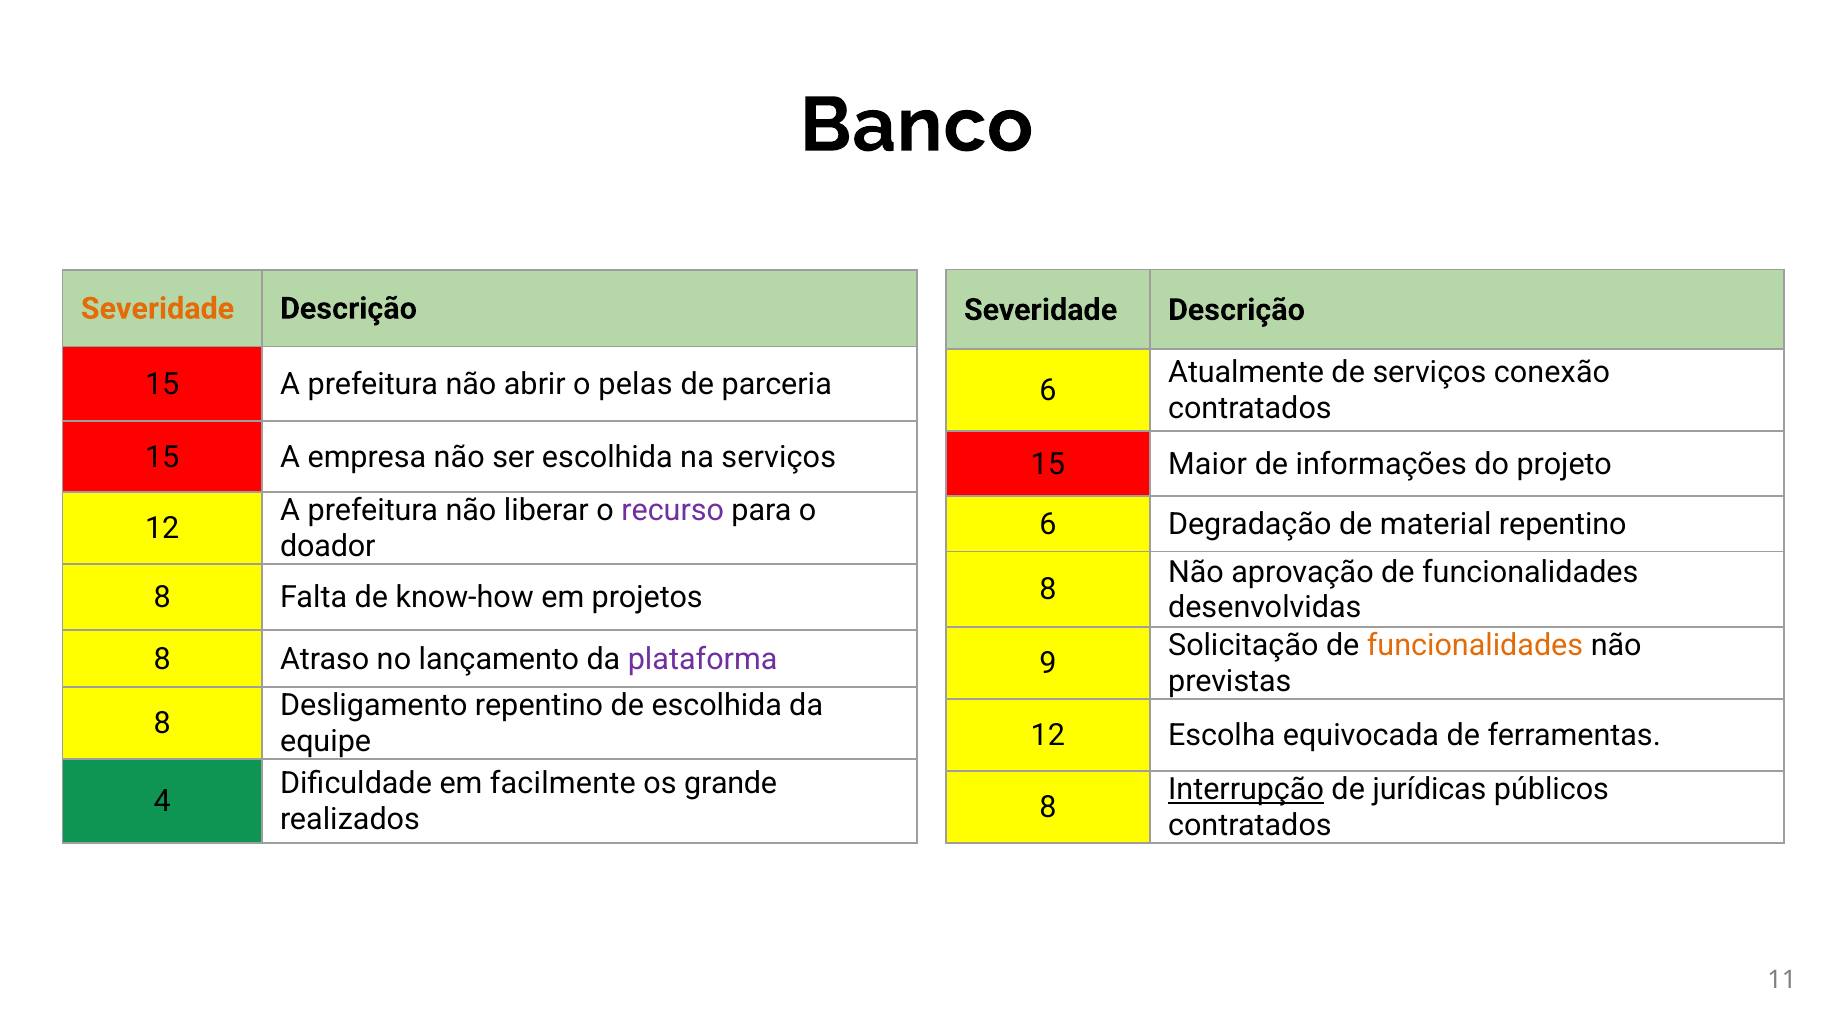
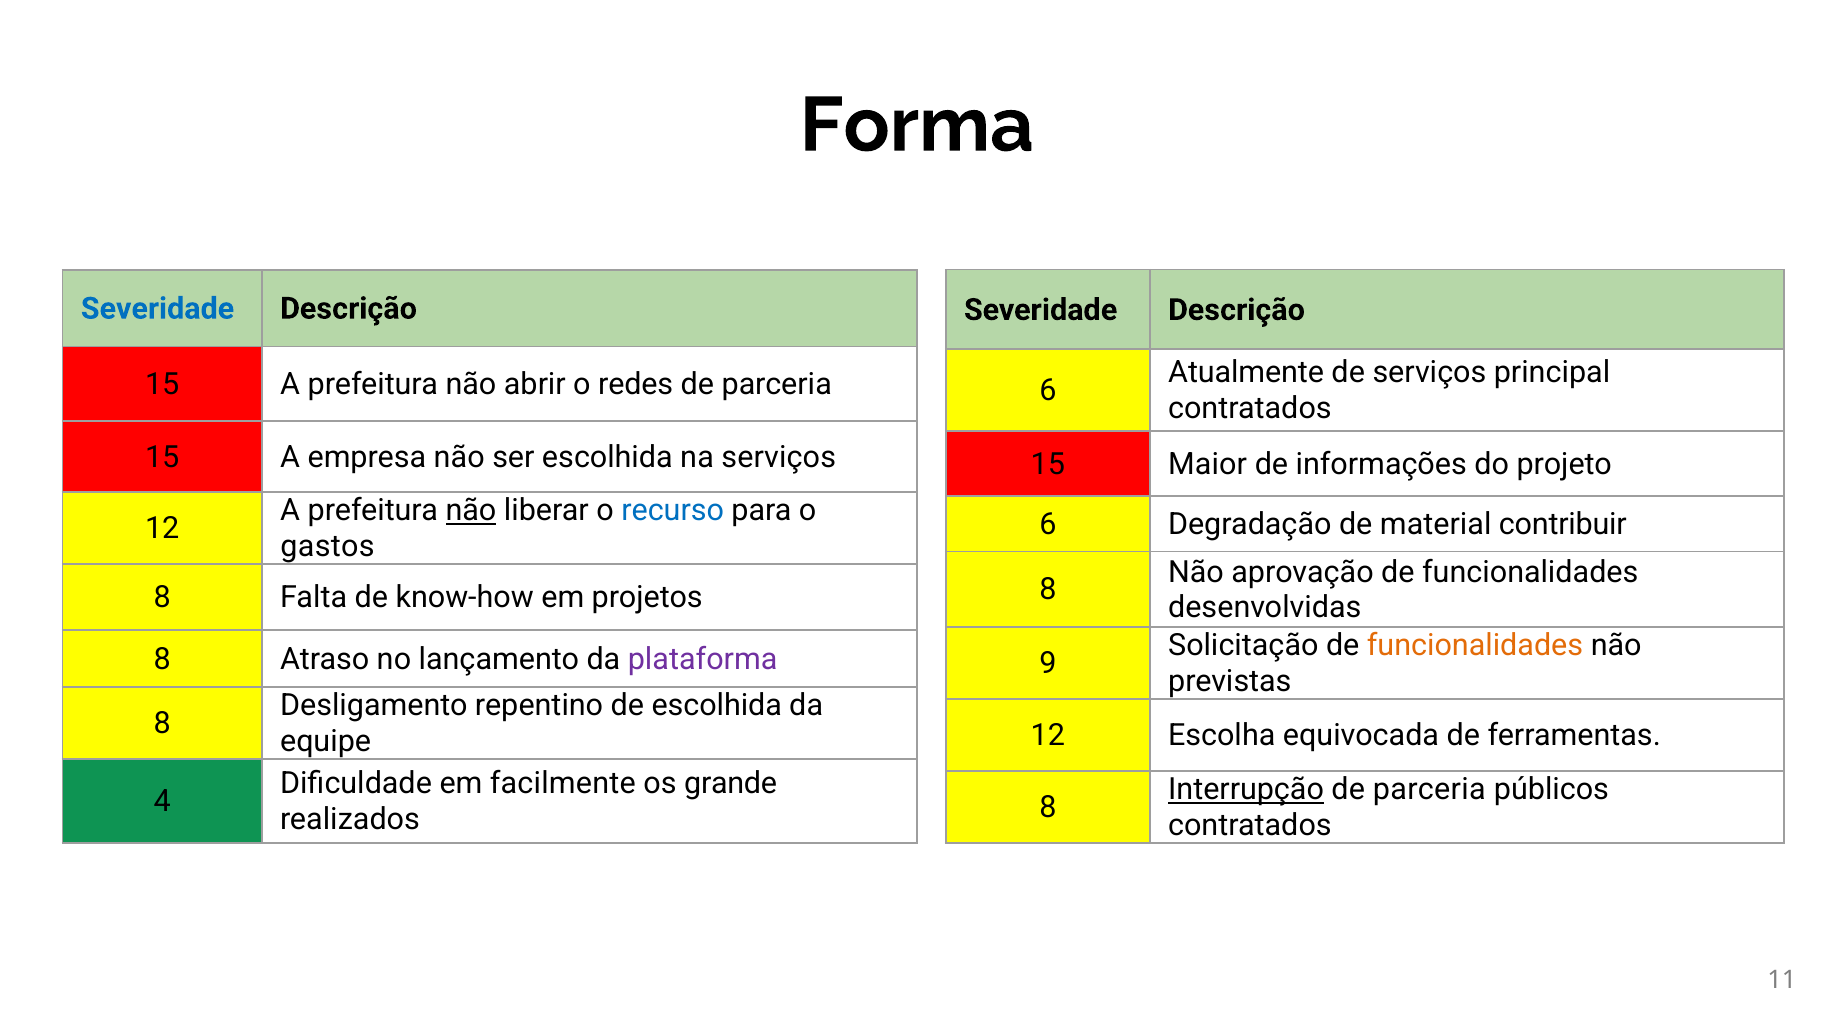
Banco: Banco -> Forma (917, 125)
Severidade colour: orange -> blue (157, 308)
conexão: conexão -> principal (1552, 373)
pelas: pelas -> redes (636, 384)
não underline: none -> present (471, 510)
recurso colour: purple -> blue (673, 510)
material repentino: repentino -> contribuir (1563, 524)
doador: doador -> gastos (328, 546)
jurídicas: jurídicas -> parceria (1429, 789)
